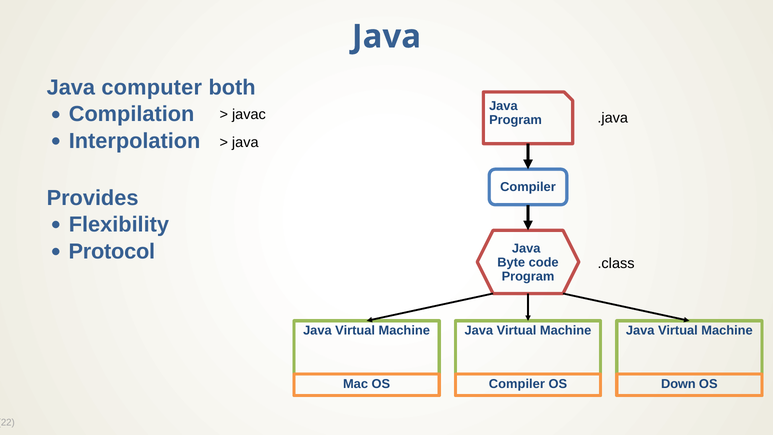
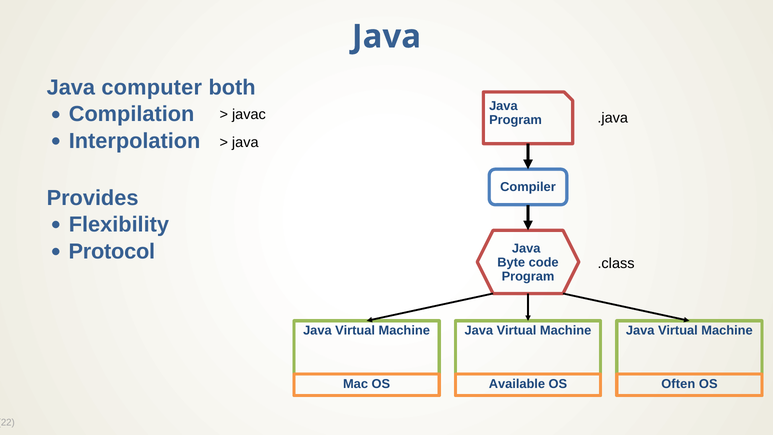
Compiler: Compiler -> Available (517, 384)
Down: Down -> Often (678, 384)
